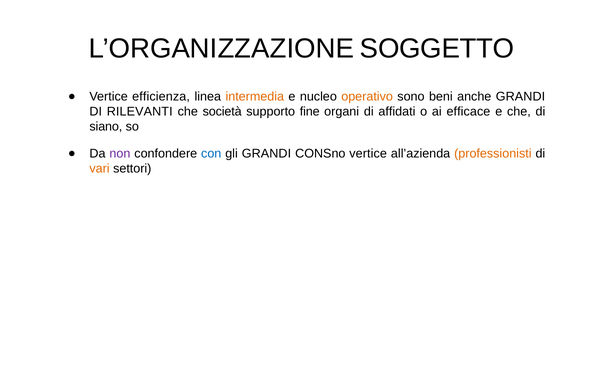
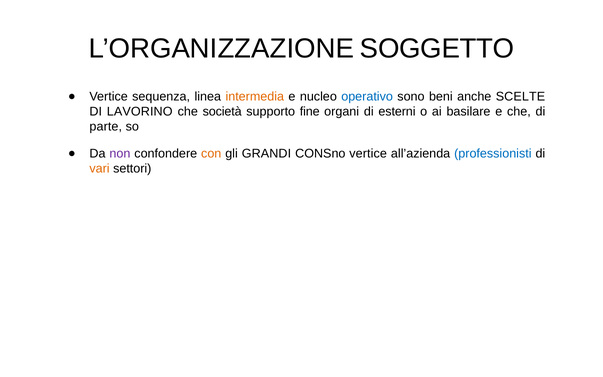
efficienza: efficienza -> sequenza (161, 97)
operativo colour: orange -> blue (367, 97)
anche GRANDI: GRANDI -> SCELTE (520, 97)
RILEVANTI: RILEVANTI -> LAVORINO (140, 112)
affidati: affidati -> esterni (397, 112)
efficace: efficace -> basilare (468, 112)
siano: siano -> parte (106, 127)
con colour: blue -> orange (211, 154)
professionisti colour: orange -> blue (493, 154)
